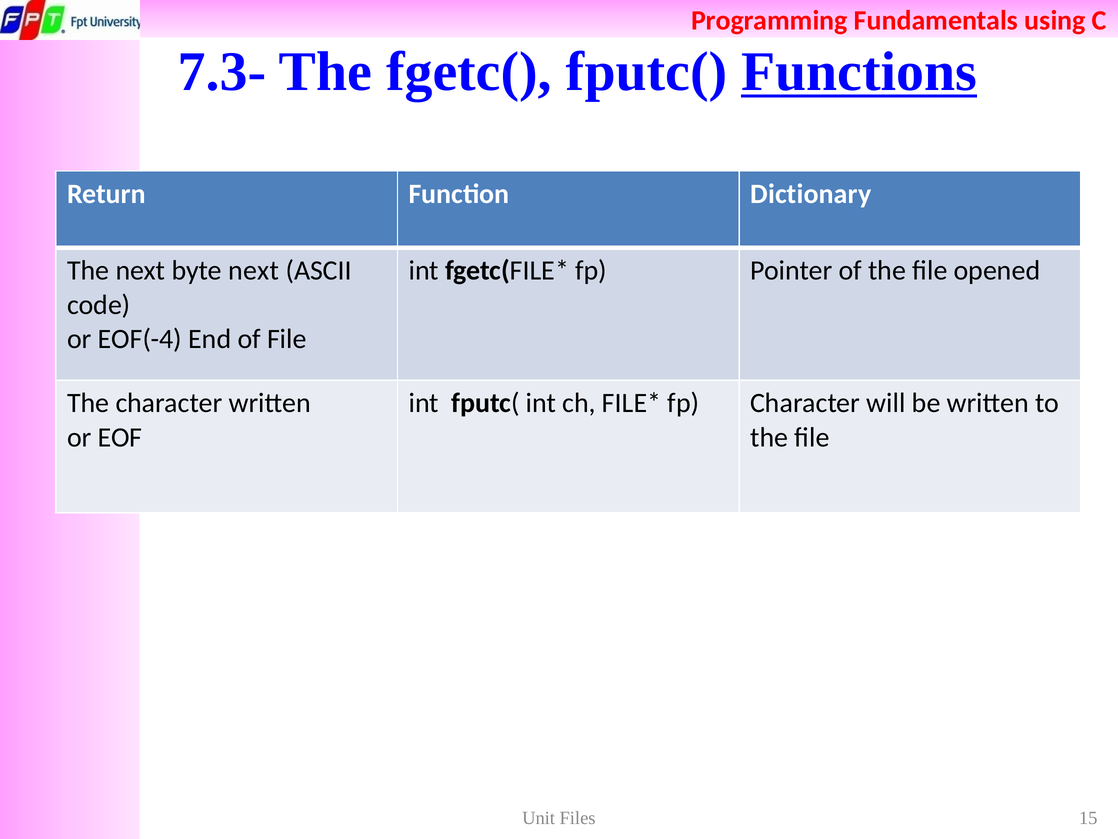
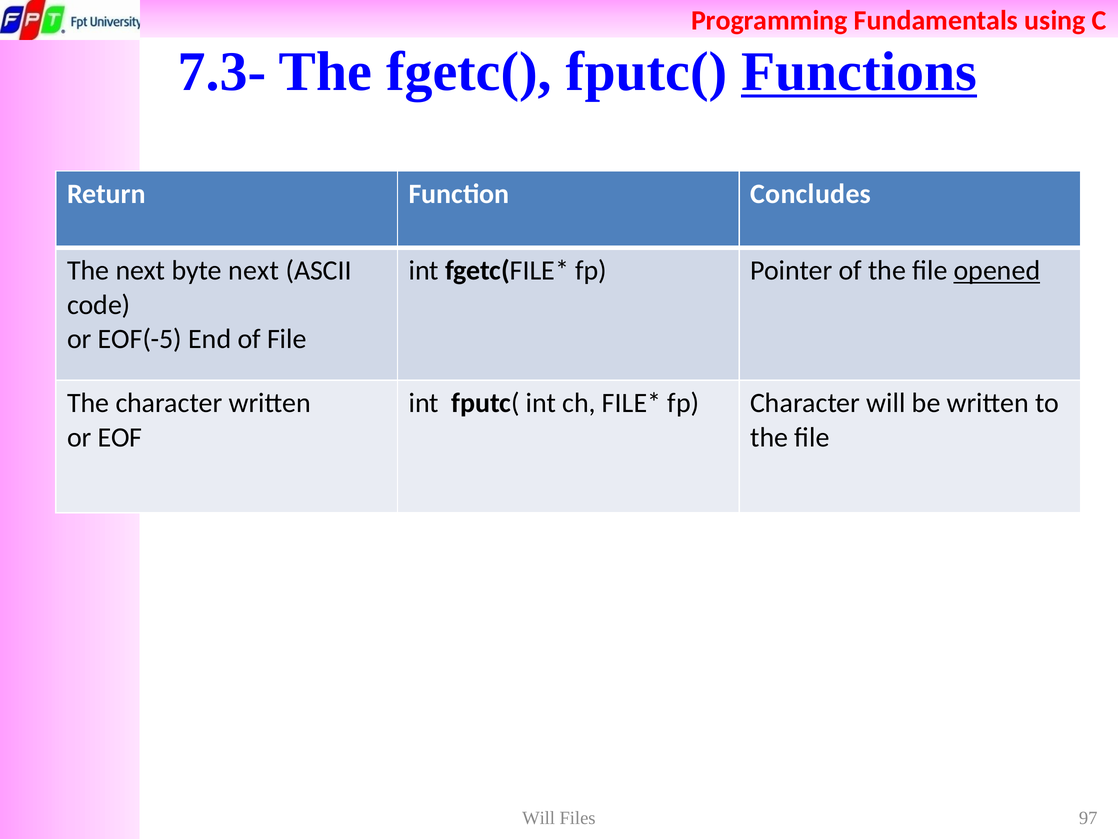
Dictionary: Dictionary -> Concludes (811, 194)
opened underline: none -> present (997, 271)
EOF(-4: EOF(-4 -> EOF(-5 (140, 339)
Unit: Unit -> Will (539, 817)
15: 15 -> 97 (1088, 817)
